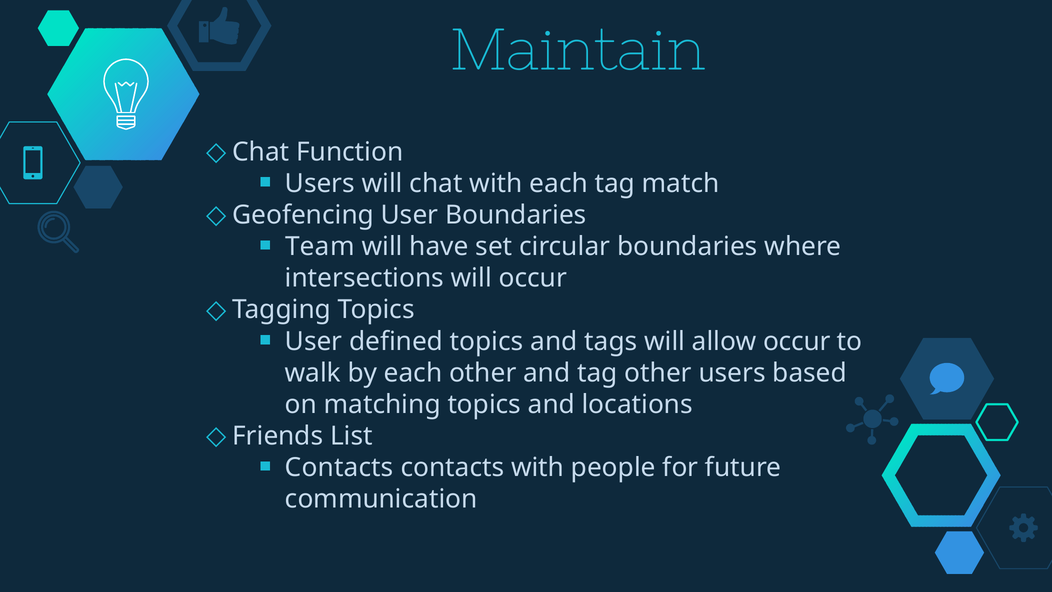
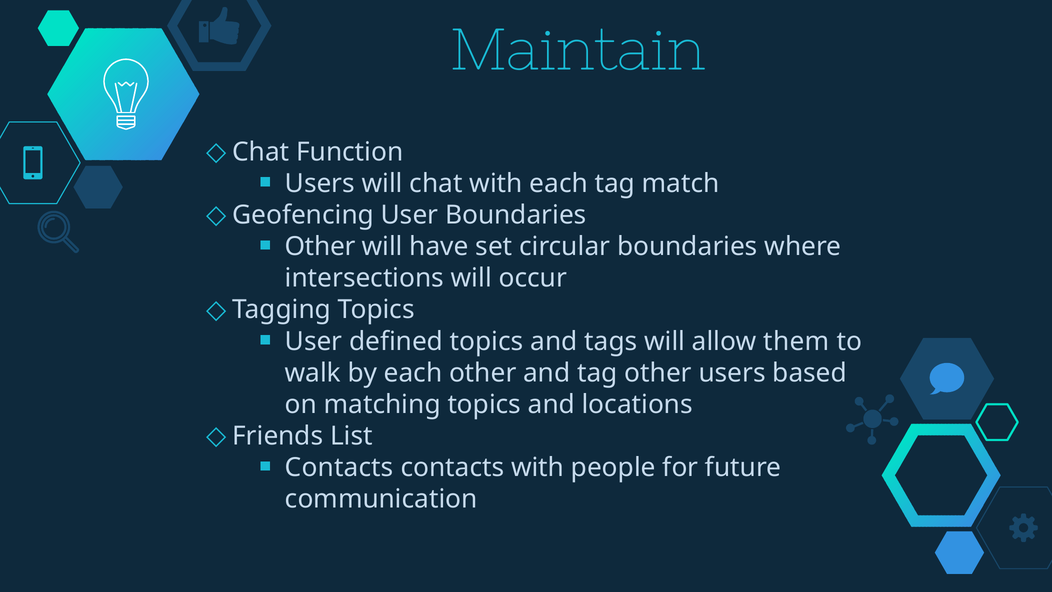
Team: Team -> Other (320, 247)
allow occur: occur -> them (796, 341)
